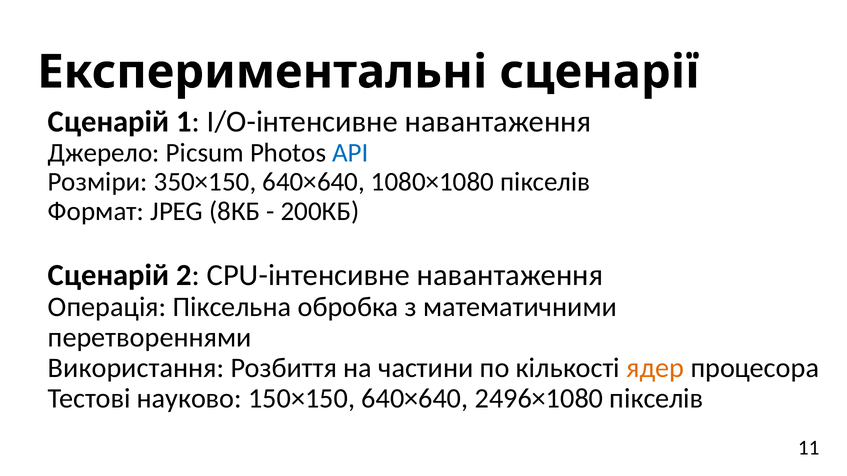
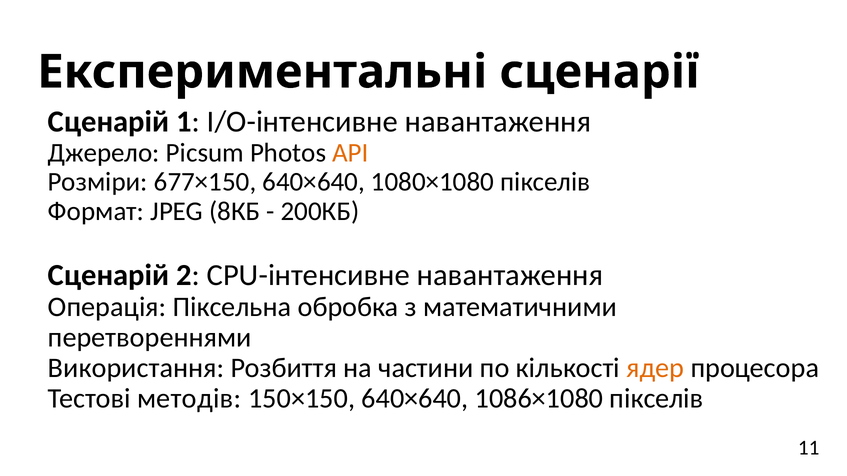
API colour: blue -> orange (350, 153)
350×150: 350×150 -> 677×150 (205, 182)
науково: науково -> методів (189, 399)
2496×1080: 2496×1080 -> 1086×1080 (539, 399)
